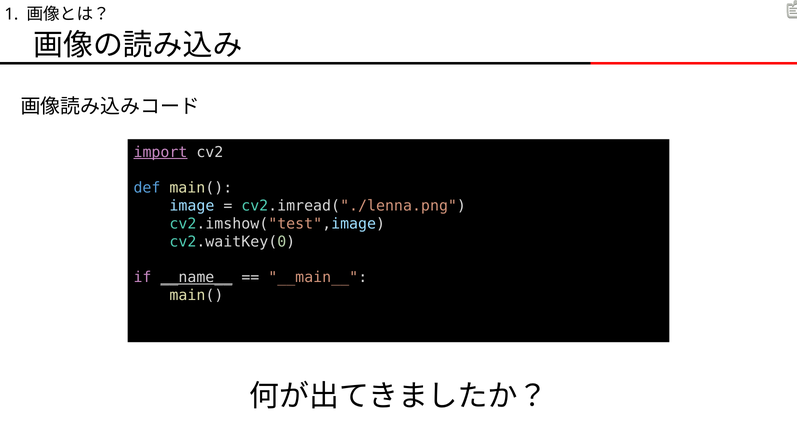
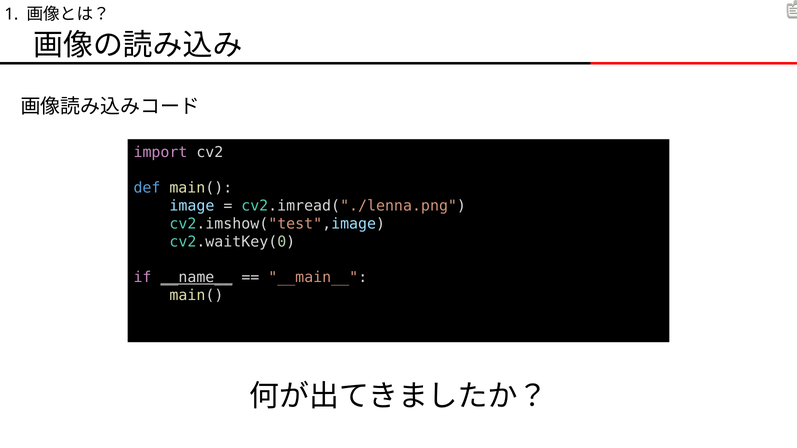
import underline: present -> none (160, 152)
